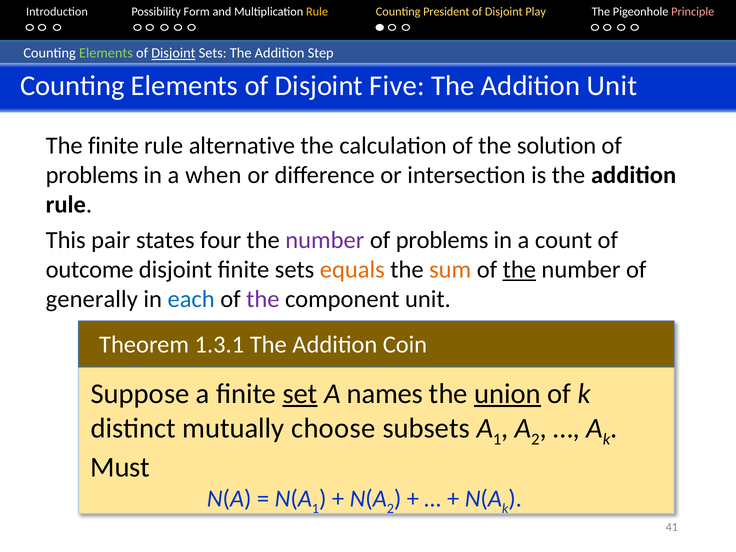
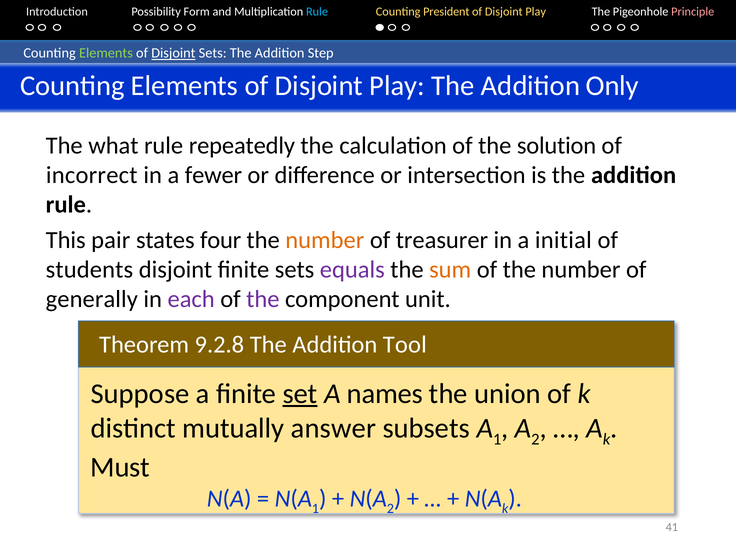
Rule colour: yellow -> light blue (317, 12)
Elements of Disjoint Five: Five -> Play (397, 86)
Addition Unit: Unit -> Only (612, 86)
The finite: finite -> what (113, 146)
alternative: alternative -> repeatedly (242, 146)
problems: problems -> incorrect (92, 175)
when: when -> fewer (213, 175)
number colour: purple -> orange (325, 240)
problems: problems -> treasurer (442, 240)
count: count -> initial (563, 240)
outcome: outcome -> students (89, 270)
equals colour: orange -> purple (352, 270)
the underline: present -> none (519, 270)
each colour: blue -> purple (191, 299)
1.3.1: 1.3.1 -> 9.2.8 (219, 345)
Coin: Coin -> Tool (405, 345)
union underline: present -> none (508, 394)
choose: choose -> answer (333, 428)
